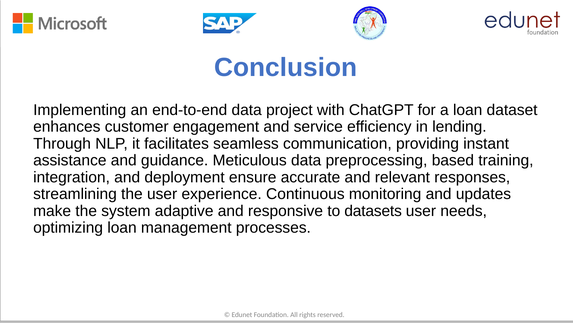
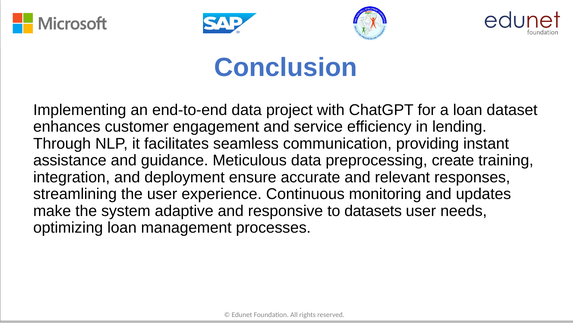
based: based -> create (453, 160)
